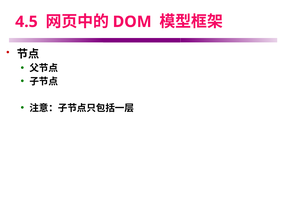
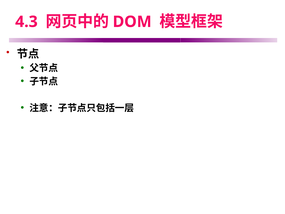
4.5: 4.5 -> 4.3 (26, 22)
